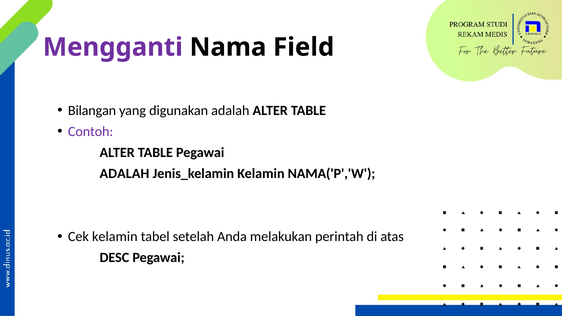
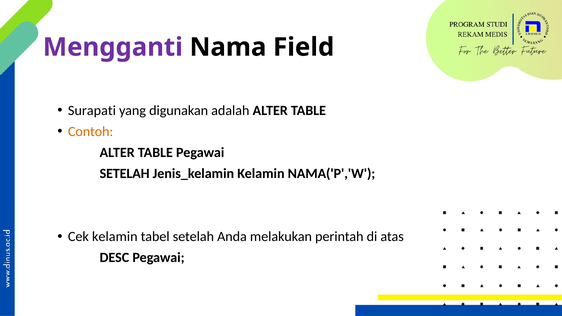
Bilangan: Bilangan -> Surapati (92, 111)
Contoh colour: purple -> orange (91, 132)
ADALAH: ADALAH -> SETELAH (125, 174)
